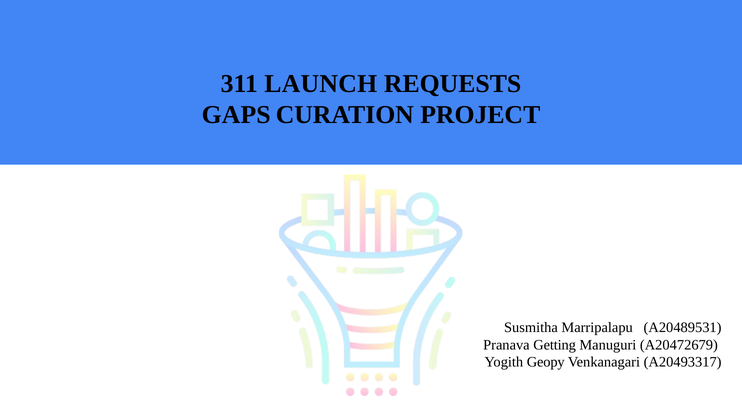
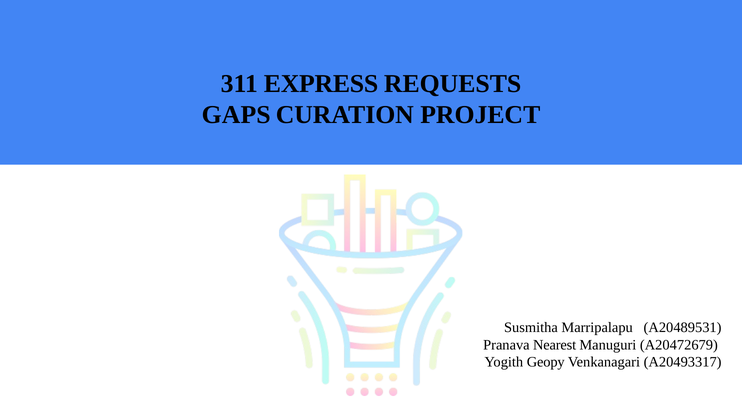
LAUNCH: LAUNCH -> EXPRESS (321, 84)
Getting: Getting -> Nearest (555, 345)
